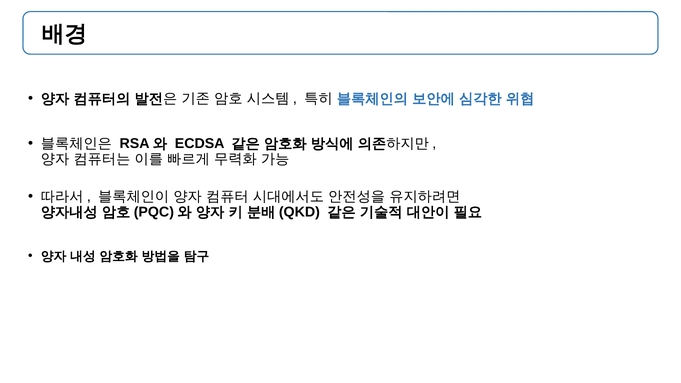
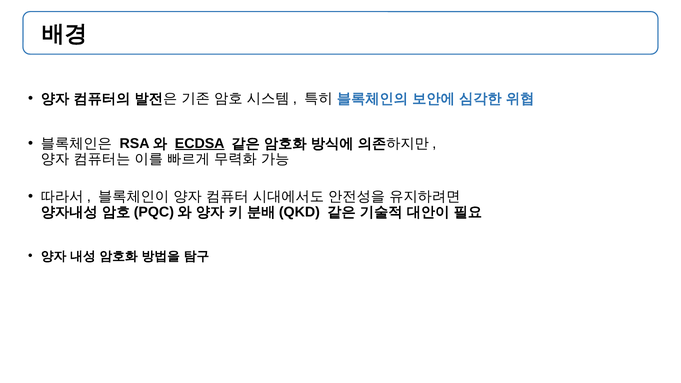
ECDSA underline: none -> present (200, 144)
